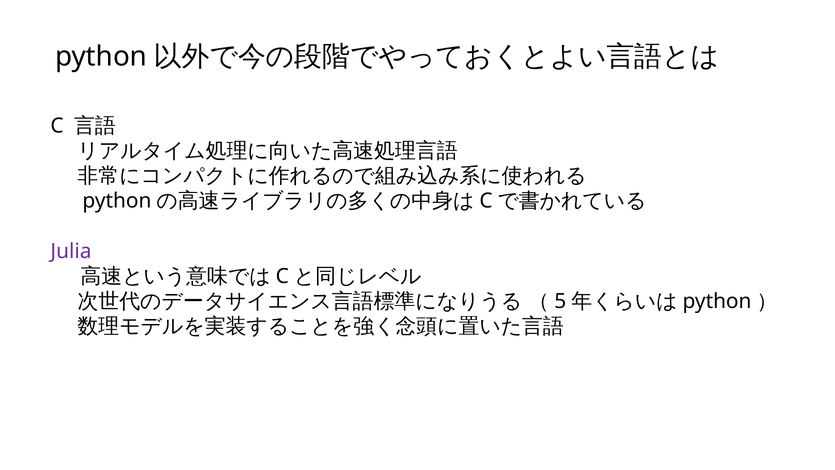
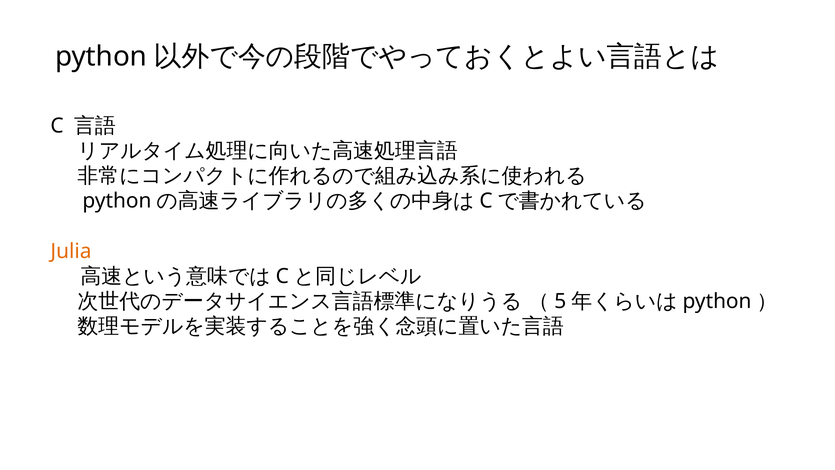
Julia colour: purple -> orange (71, 251)
